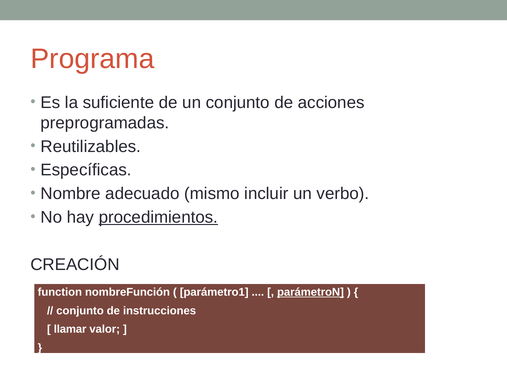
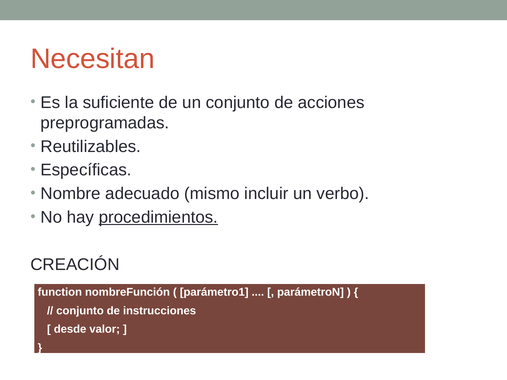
Programa: Programa -> Necesitan (93, 59)
parámetroN underline: present -> none (310, 292)
llamar: llamar -> desde (70, 329)
